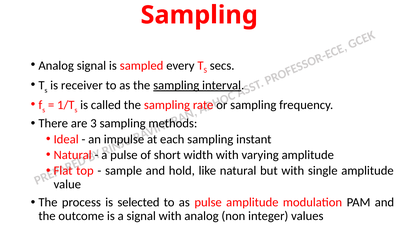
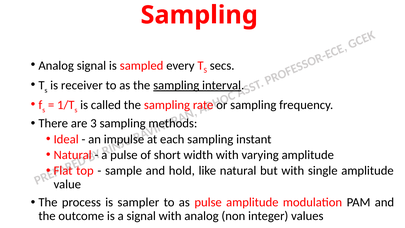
selected: selected -> sampler (138, 202)
